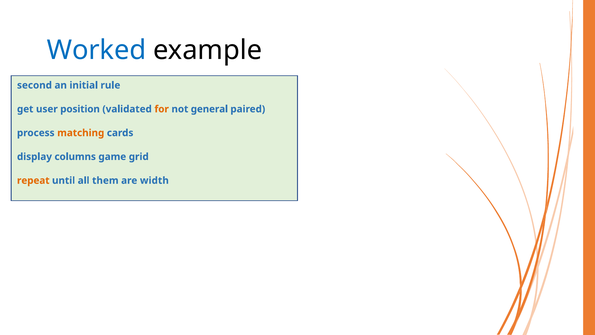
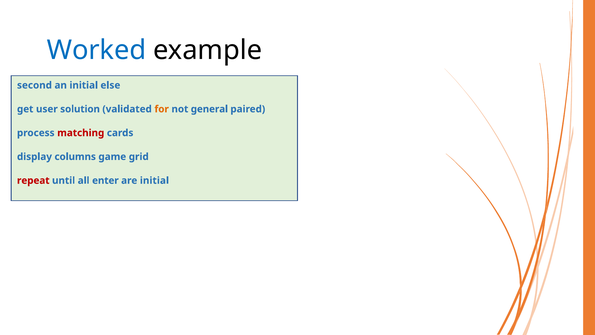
rule: rule -> else (110, 85)
position: position -> solution (80, 109)
matching colour: orange -> red (81, 133)
repeat colour: orange -> red (33, 180)
them: them -> enter (105, 180)
are width: width -> initial (154, 180)
